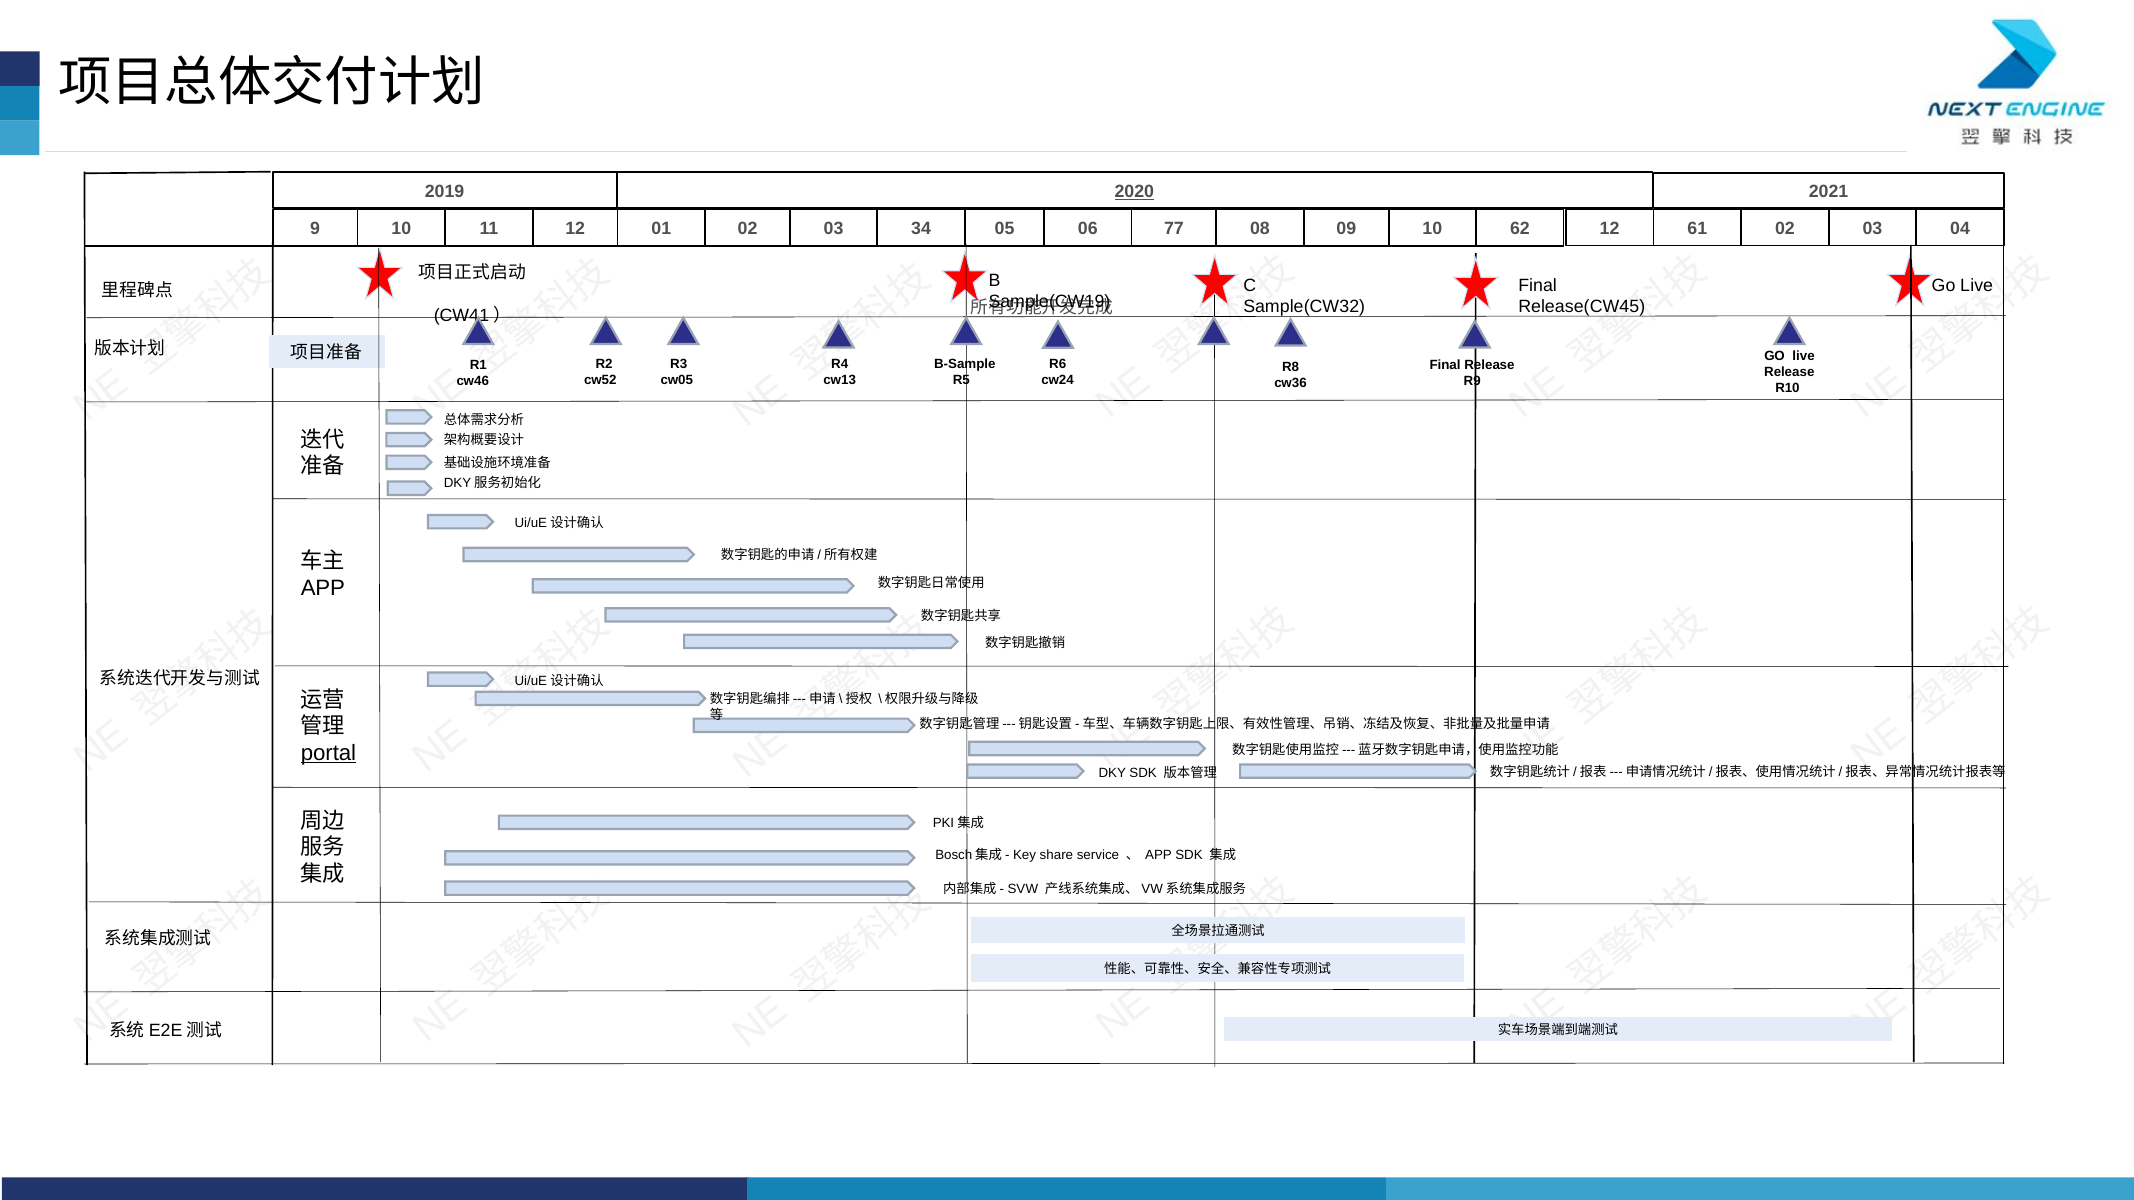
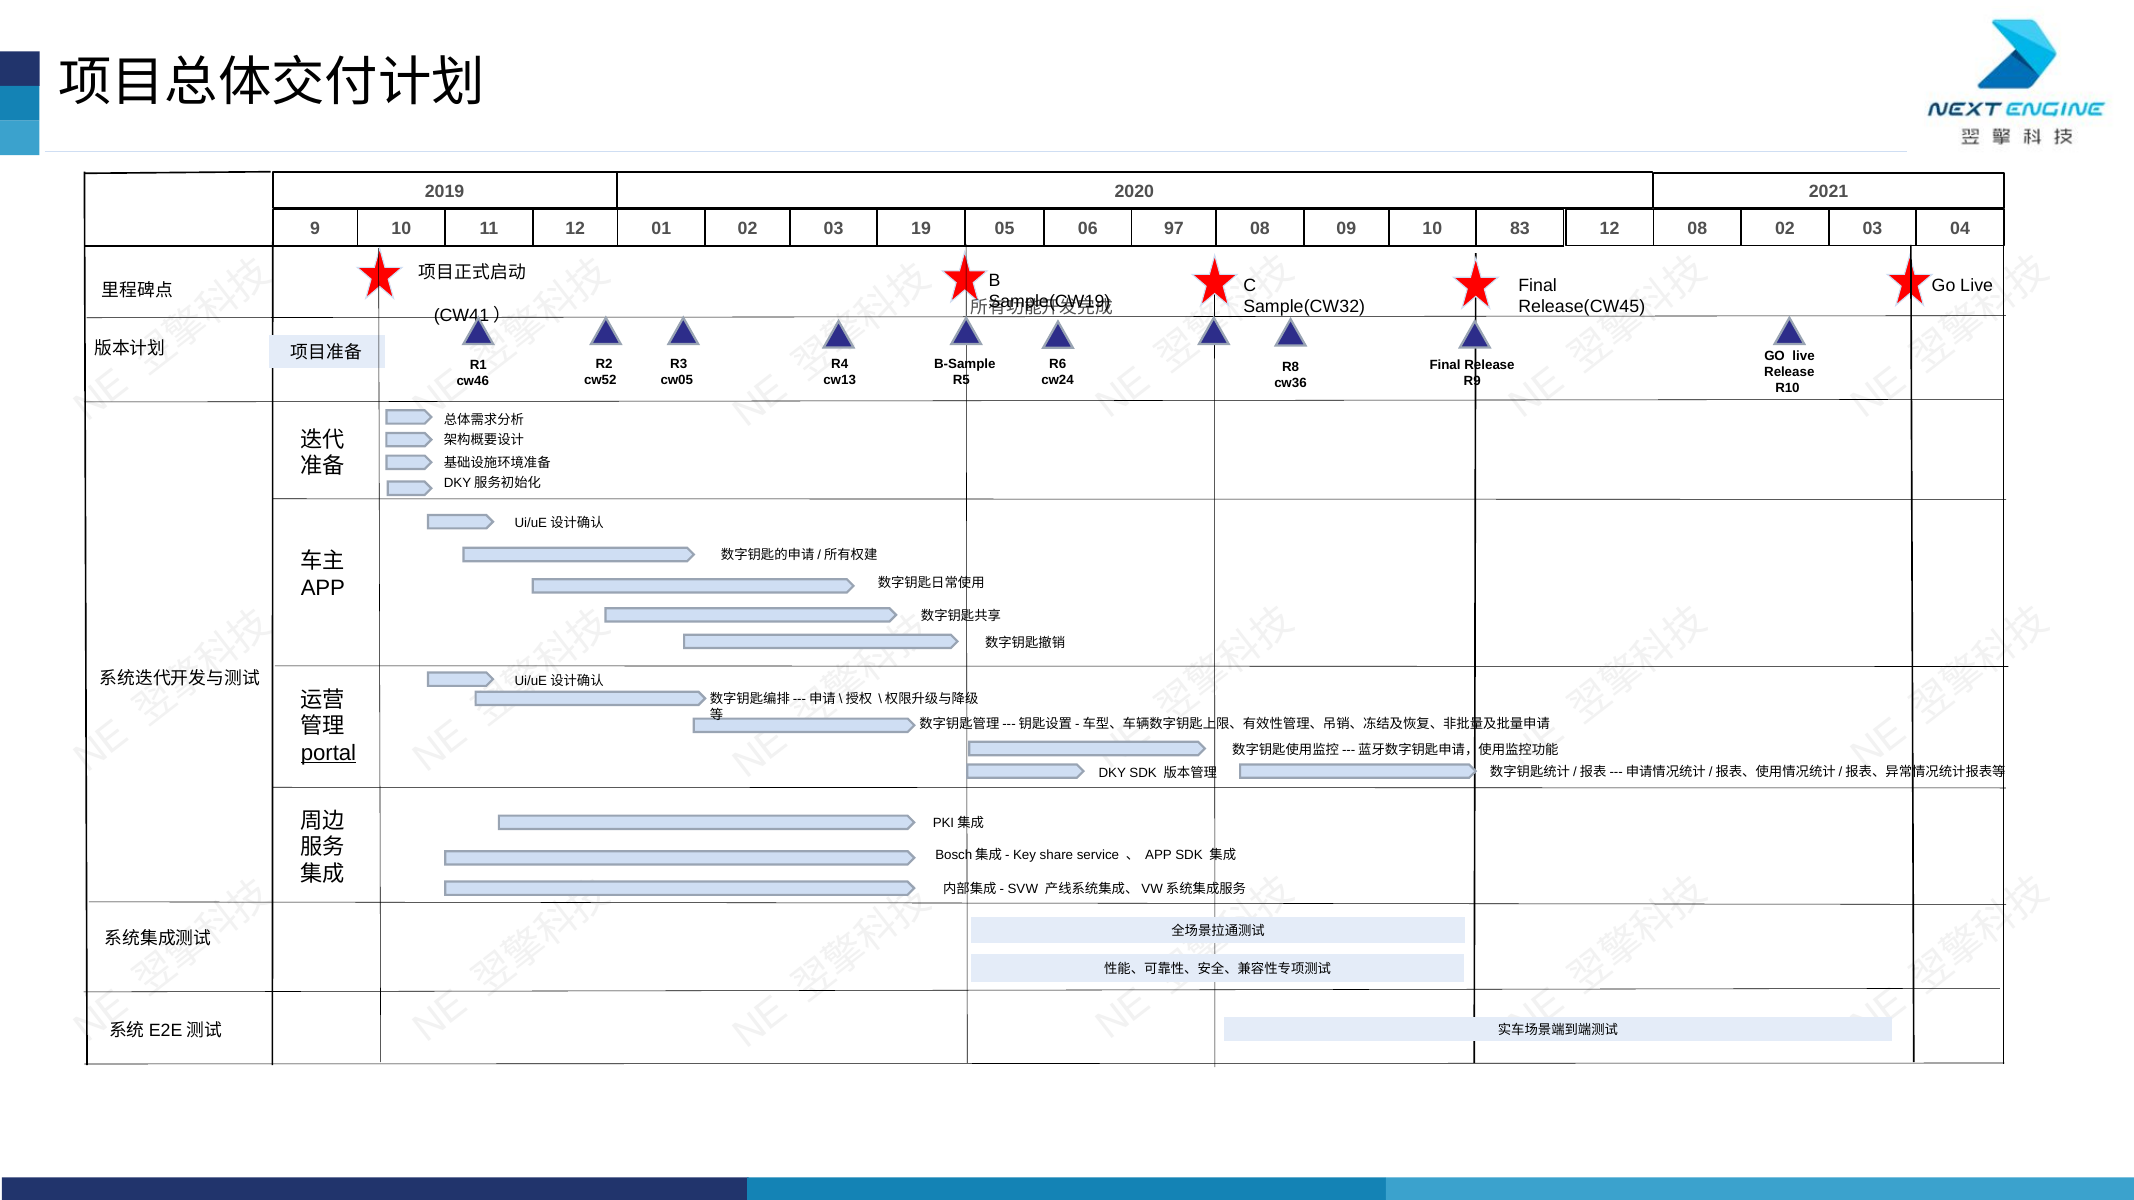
2020 underline: present -> none (1134, 192)
34: 34 -> 19 (921, 229)
77: 77 -> 97 (1174, 229)
62: 62 -> 83 (1520, 229)
12 61: 61 -> 08 (1697, 229)
